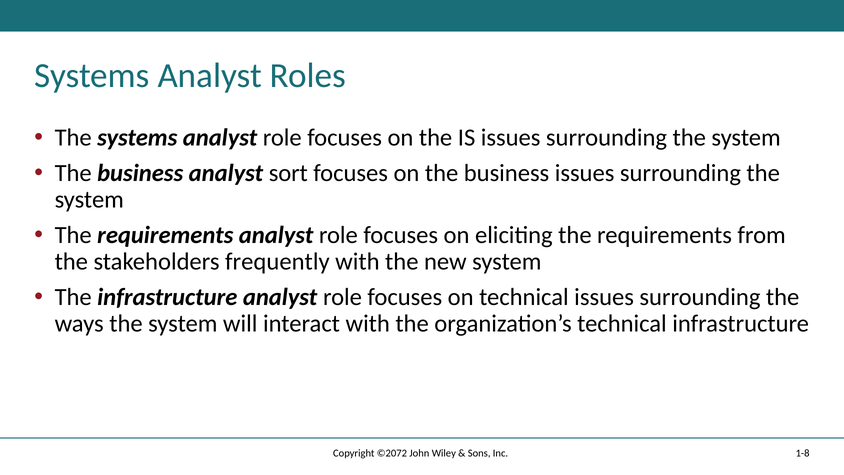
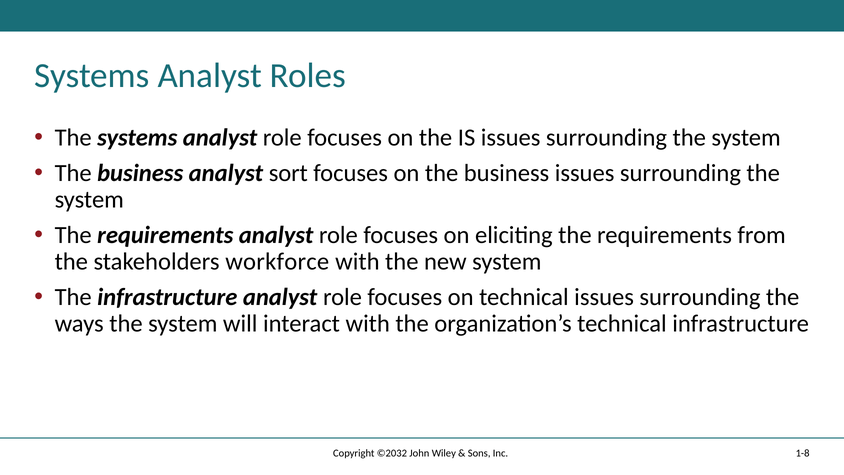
frequently: frequently -> workforce (277, 262)
©2072: ©2072 -> ©2032 (392, 453)
